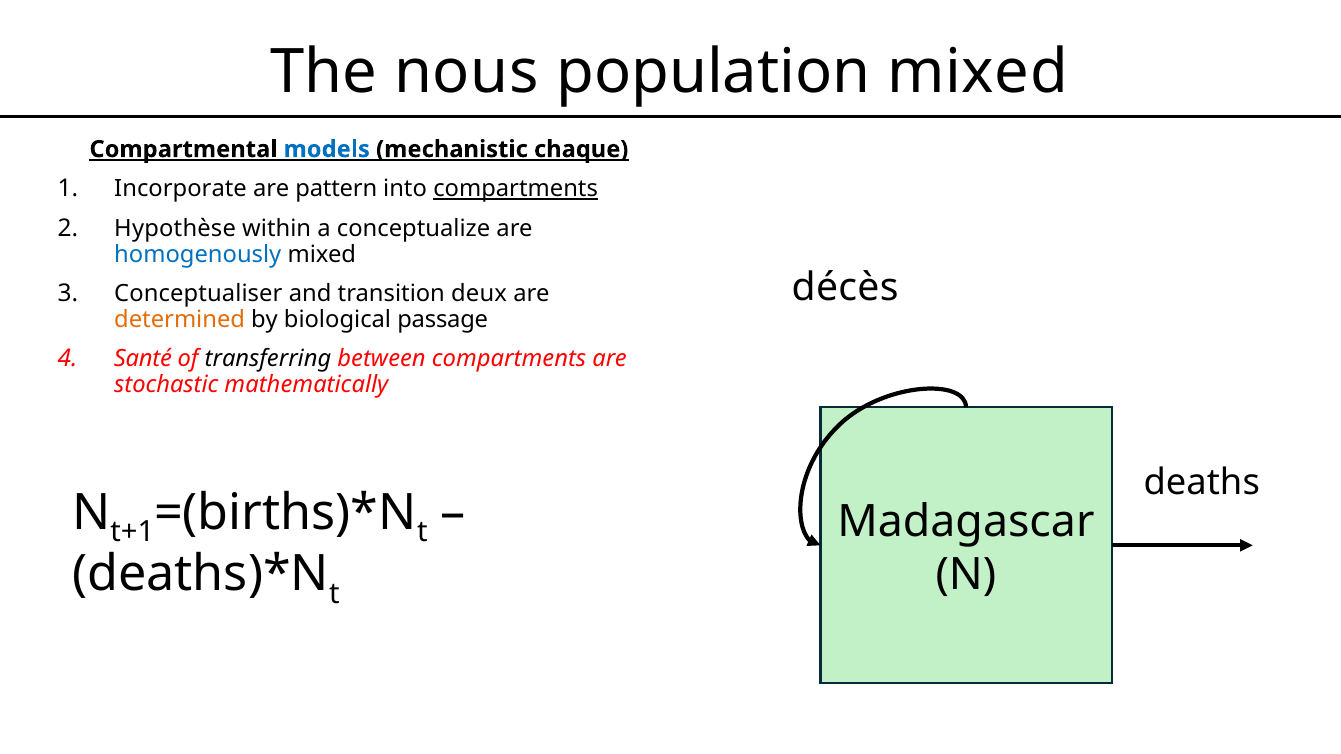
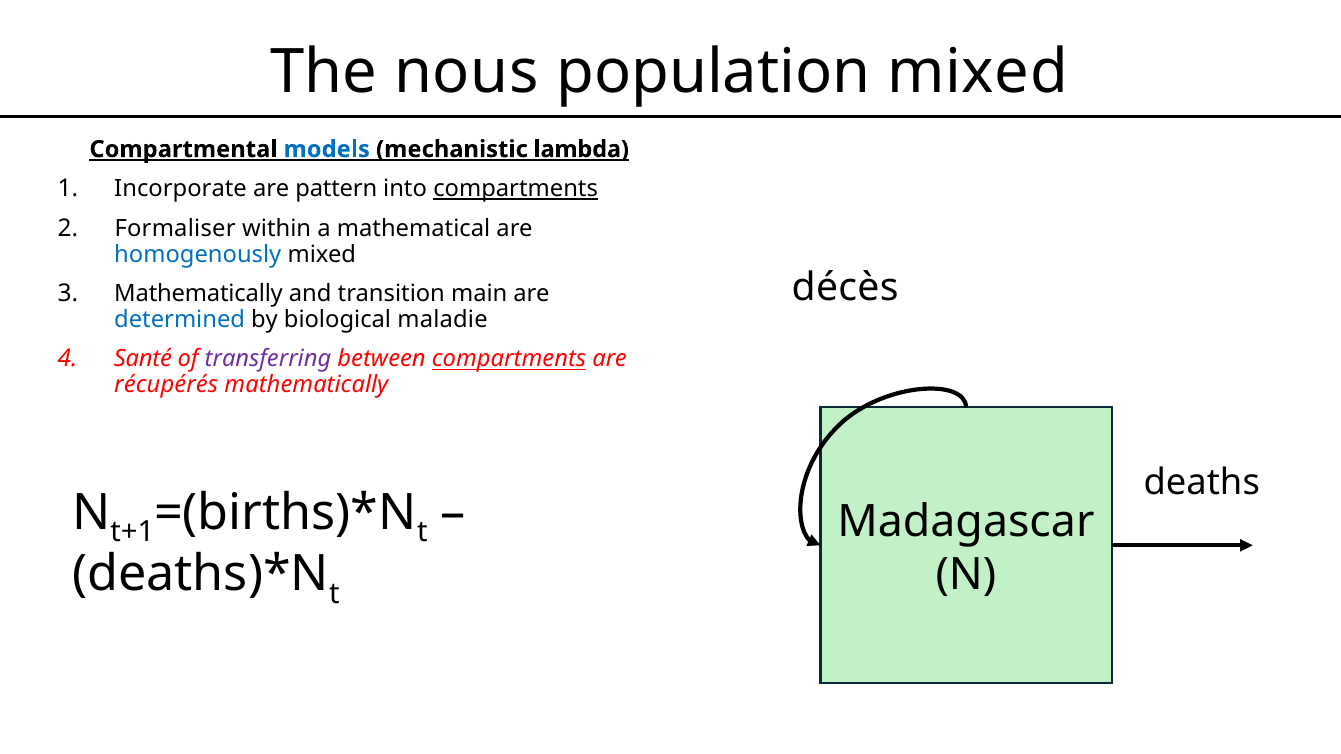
chaque: chaque -> lambda (581, 149)
Hypothèse: Hypothèse -> Formaliser (175, 229)
conceptualize: conceptualize -> mathematical (414, 229)
Conceptualiser: Conceptualiser -> Mathematically (199, 294)
deux: deux -> main (479, 294)
determined colour: orange -> blue (180, 320)
passage: passage -> maladie (443, 320)
transferring colour: black -> purple (268, 359)
compartments underline: none -> present (509, 359)
stochastic: stochastic -> récupérés (166, 385)
